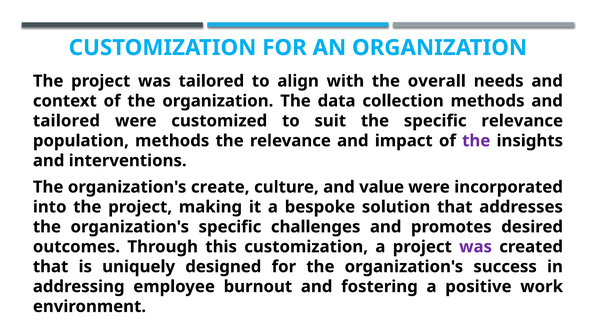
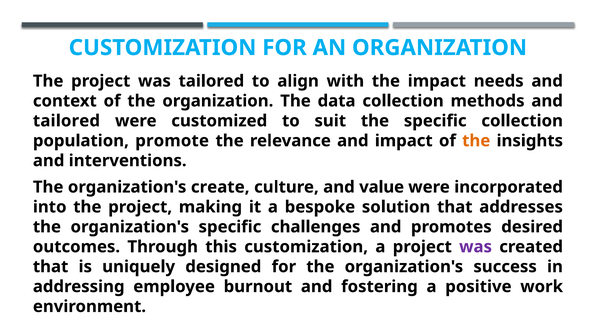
the overall: overall -> impact (437, 81)
specific relevance: relevance -> collection (522, 121)
population methods: methods -> promote (172, 141)
the colour: purple -> orange (476, 141)
